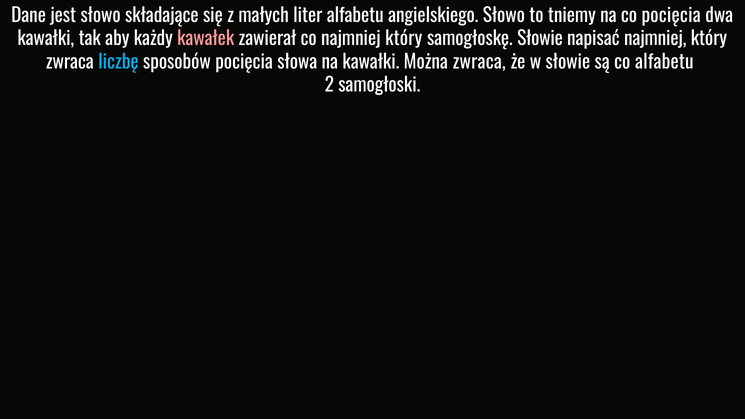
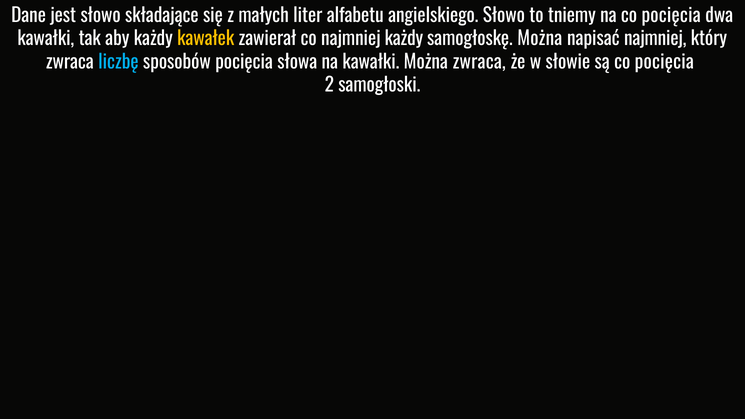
kawałek colour: pink -> yellow (206, 39)
co najmniej który: który -> każdy (404, 39)
samogłoskę Słowie: Słowie -> Można (540, 39)
są co alfabetu: alfabetu -> pocięcia (664, 62)
